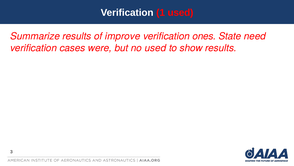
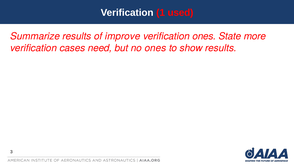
need: need -> more (255, 36)
were: were -> need (100, 48)
no used: used -> ones (155, 48)
